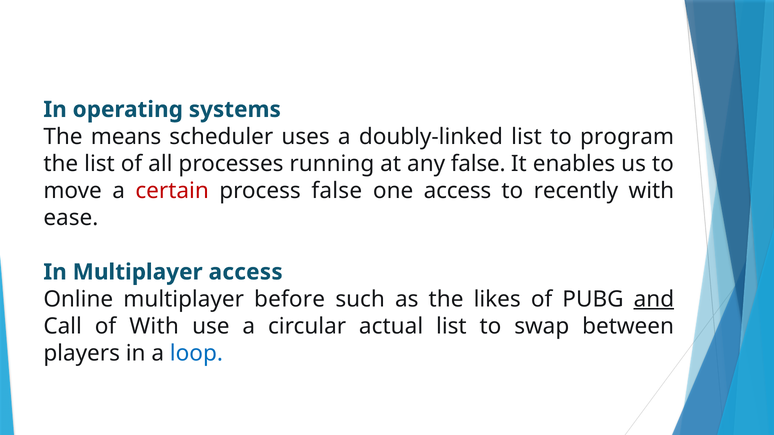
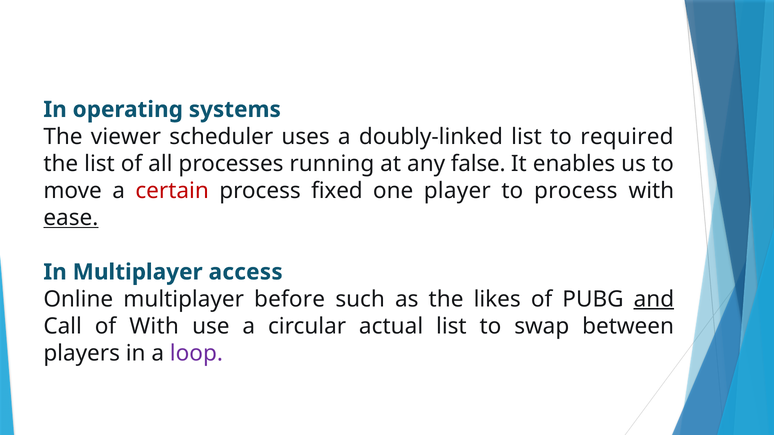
means: means -> viewer (126, 137)
program: program -> required (627, 137)
process false: false -> fixed (337, 191)
one access: access -> player (457, 191)
to recently: recently -> process (576, 191)
ease underline: none -> present (71, 218)
loop colour: blue -> purple (196, 354)
